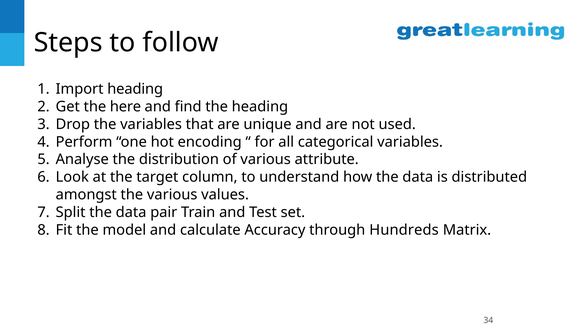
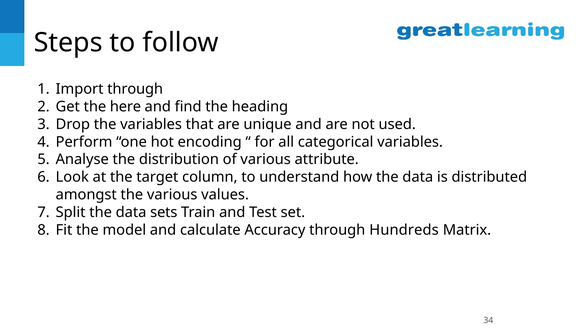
Import heading: heading -> through (135, 89)
pair: pair -> sets (164, 212)
